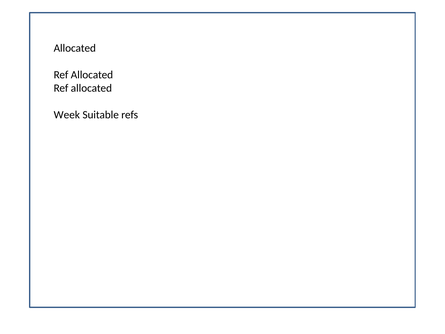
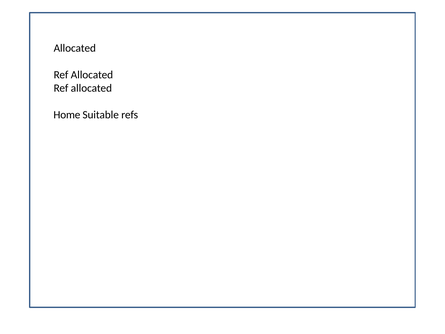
Week: Week -> Home (67, 115)
